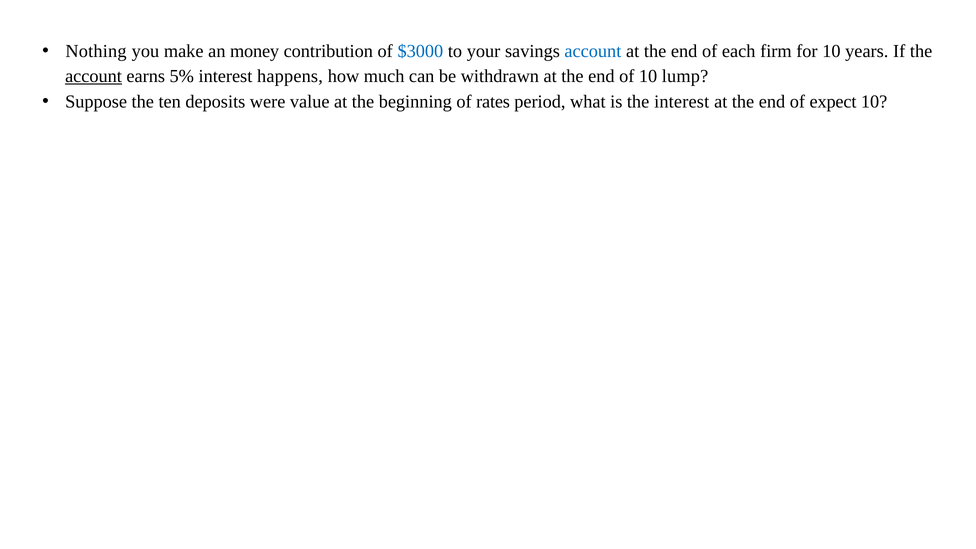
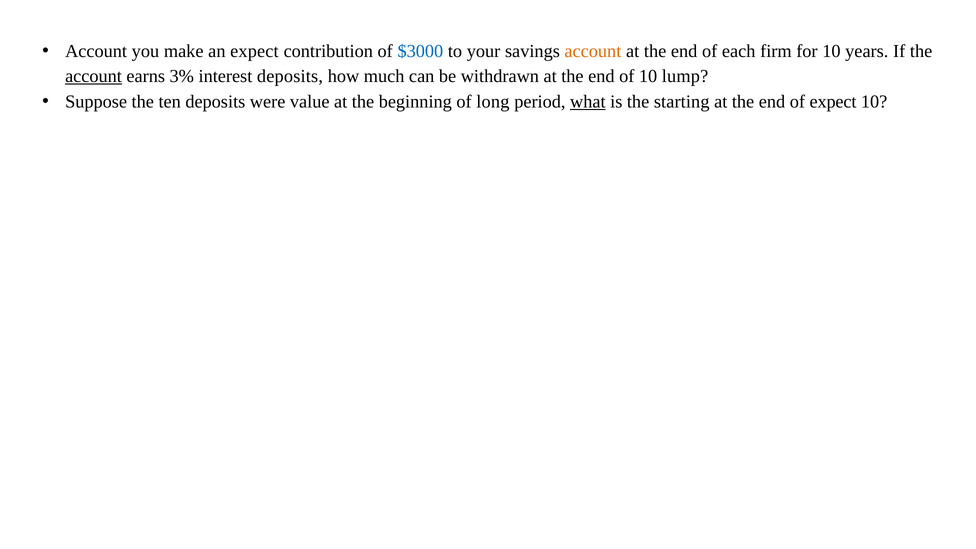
Nothing: Nothing -> Account (96, 51)
an money: money -> expect (254, 51)
account colour: blue -> orange (593, 51)
5%: 5% -> 3% (182, 76)
interest happens: happens -> deposits (290, 76)
rates: rates -> long (493, 102)
what underline: none -> present (588, 102)
the interest: interest -> starting (682, 102)
